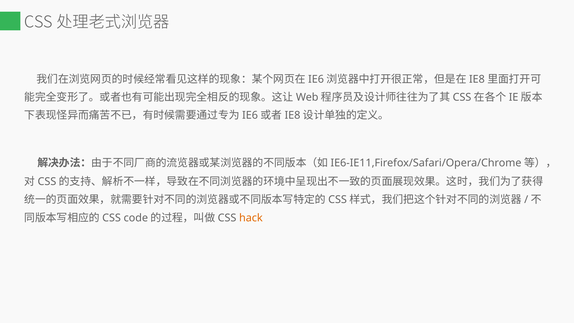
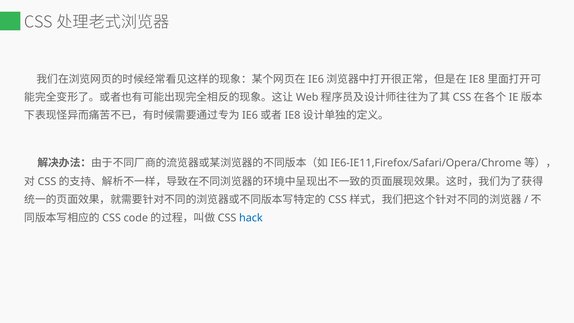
hack colour: orange -> blue (251, 218)
